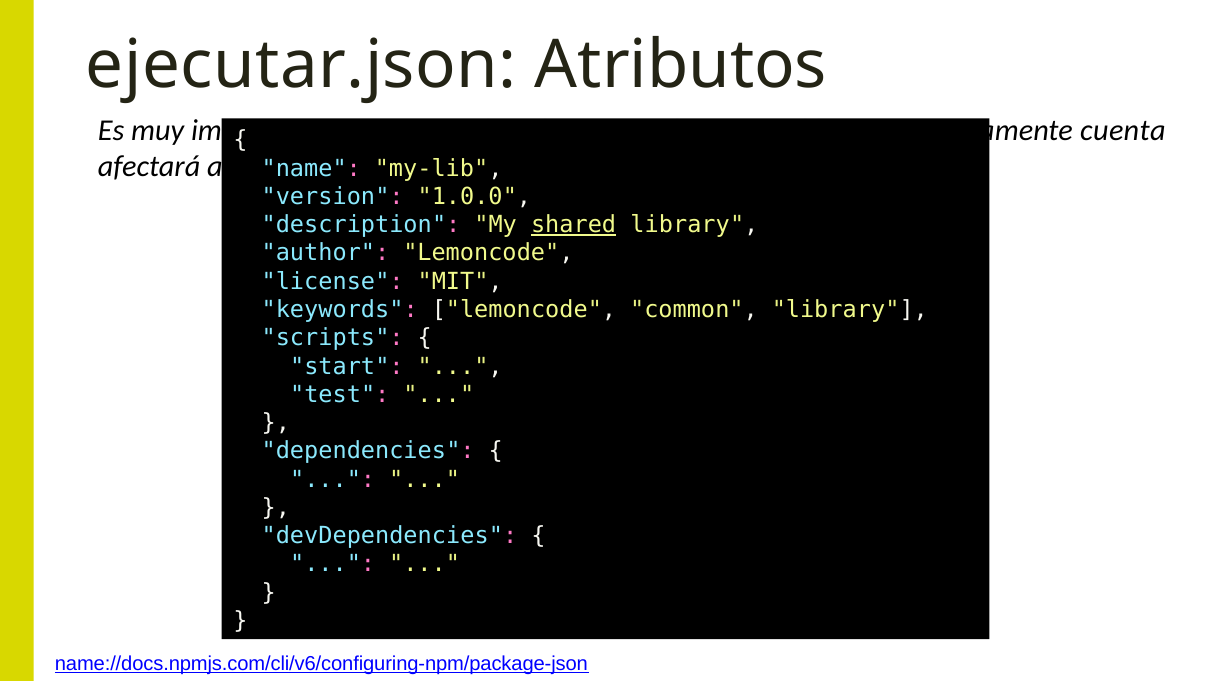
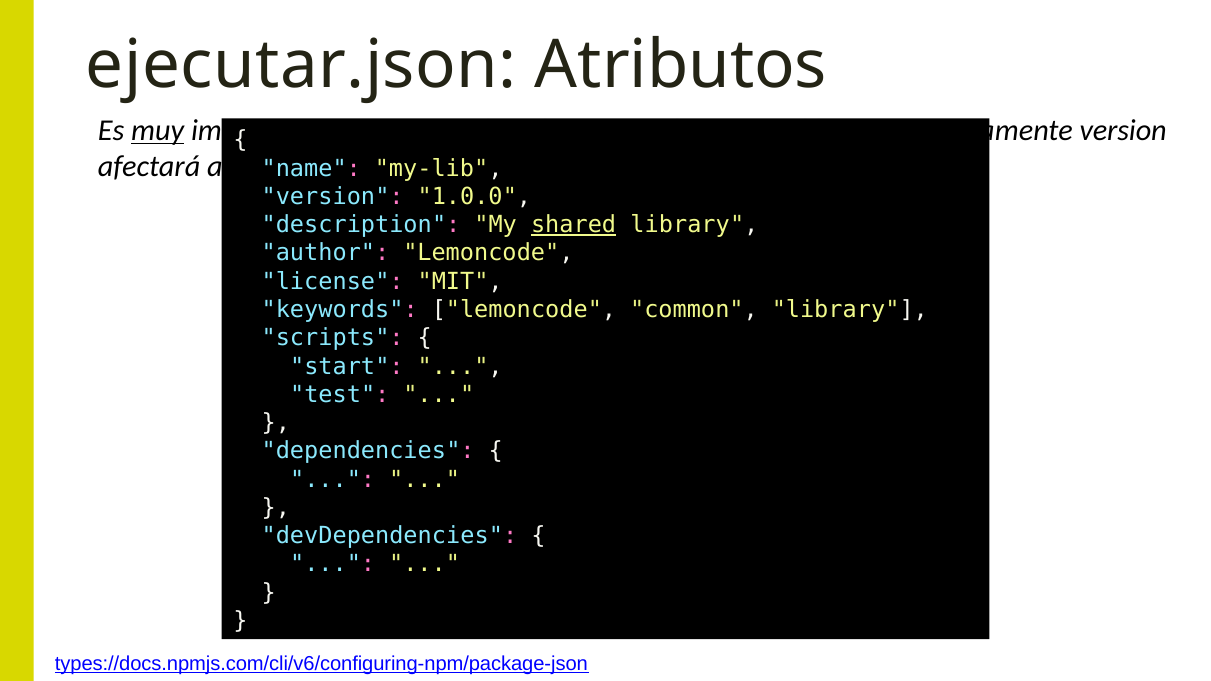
muy underline: none -> present (158, 131)
cuenta: cuenta -> version (1123, 131)
name://docs.npmjs.com/cli/v6/configuring-npm/package-json: name://docs.npmjs.com/cli/v6/configuring-npm/package-json -> types://docs.npmjs.com/cli/v6/configuring-npm/package-json (321, 664)
